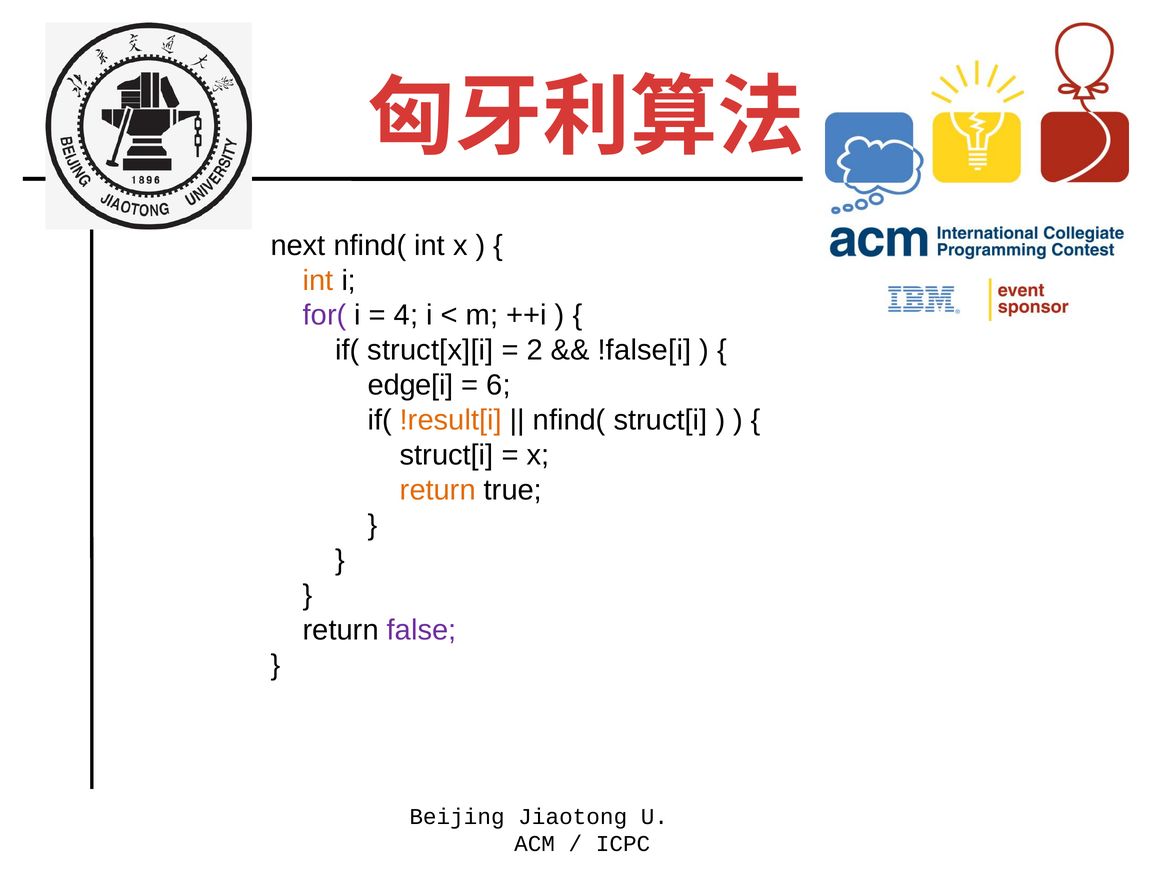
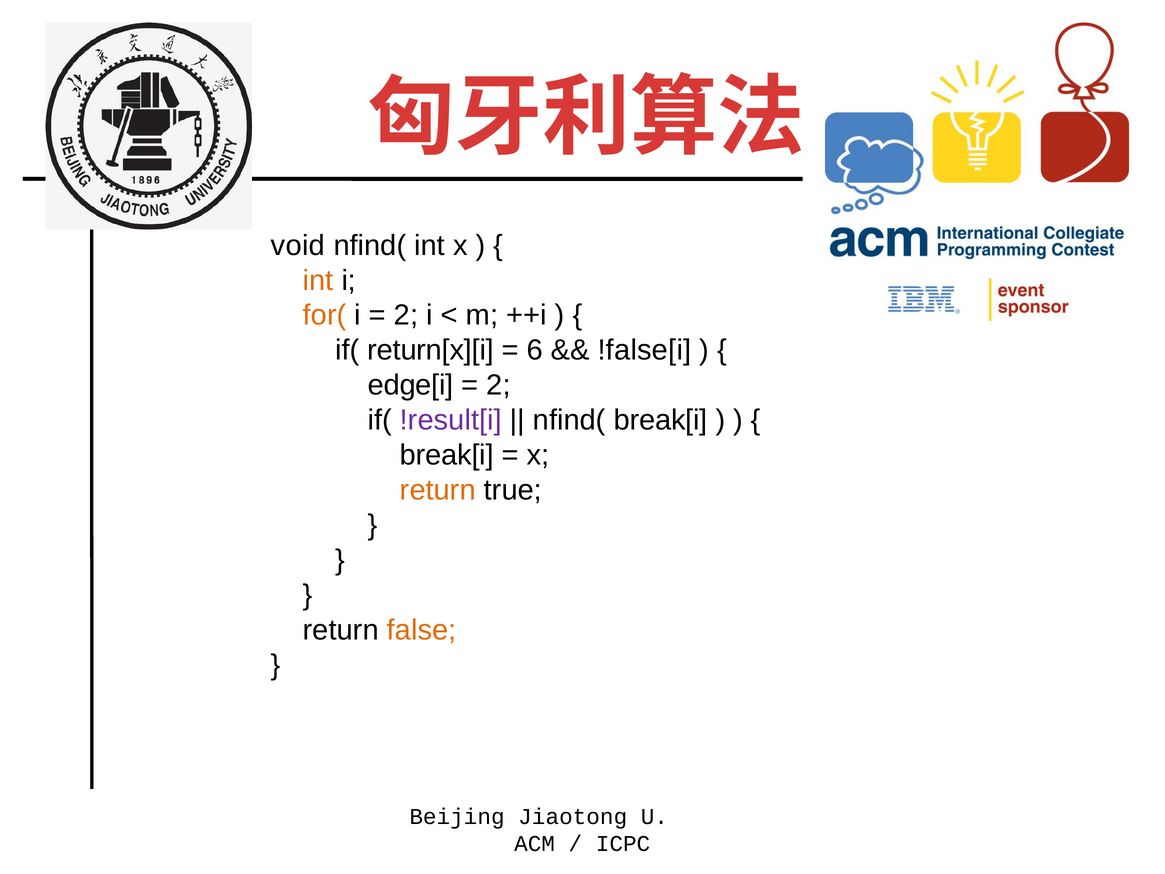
next: next -> void (298, 245)
for( colour: purple -> orange (325, 315)
4: 4 -> 2 (406, 315)
struct[x][i: struct[x][i -> return[x][i (431, 350)
2: 2 -> 6 (535, 350)
6: 6 -> 2 (498, 385)
!result[i colour: orange -> purple (451, 420)
nfind( struct[i: struct[i -> break[i (661, 420)
struct[i: struct[i -> break[i (447, 455)
false colour: purple -> orange (422, 630)
